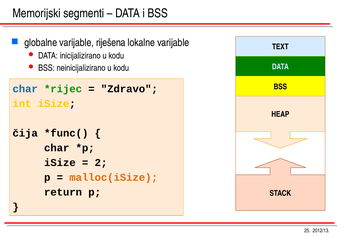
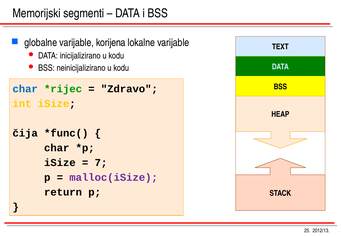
riješena: riješena -> korijena (111, 43)
2: 2 -> 7 (101, 162)
malloc(iSize colour: orange -> purple (114, 177)
